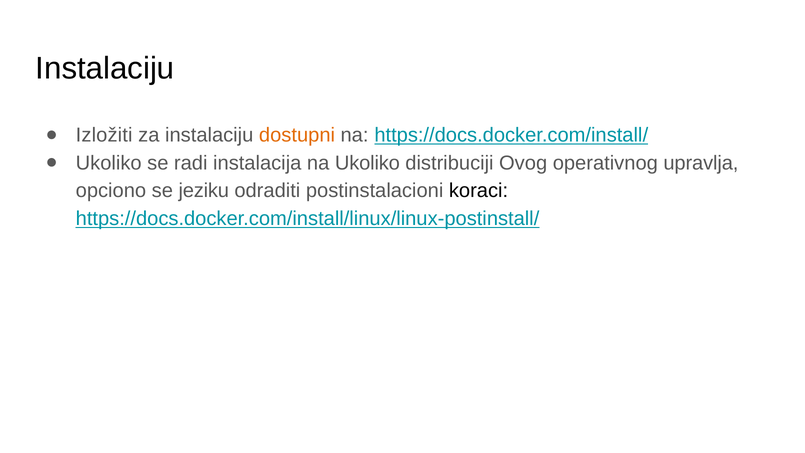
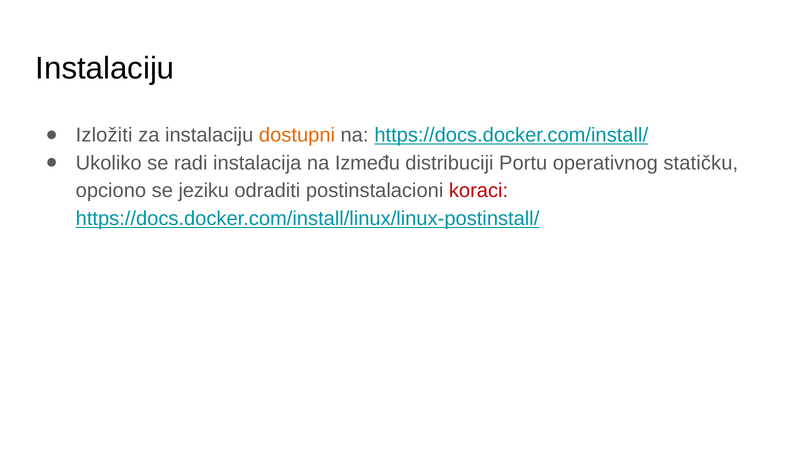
na Ukoliko: Ukoliko -> Između (367, 163)
Ovog: Ovog -> Portu (523, 163)
upravlja: upravlja -> statičku (701, 163)
koraci colour: black -> red (479, 191)
